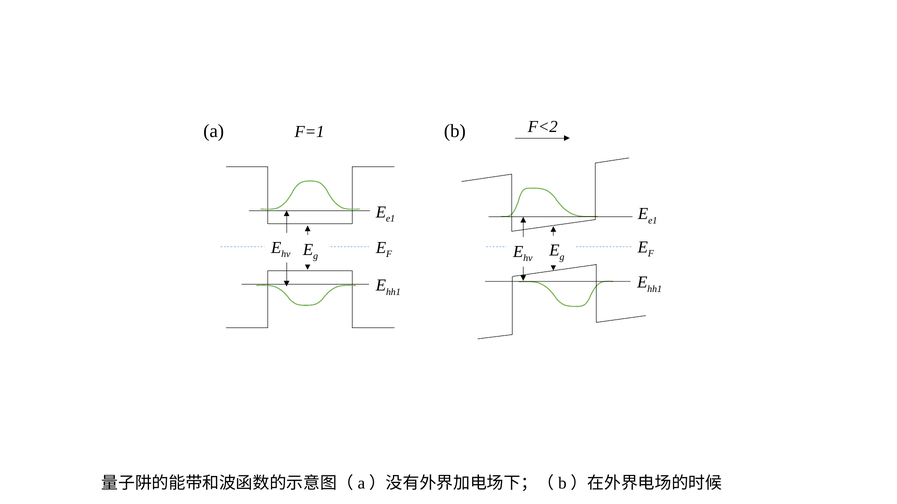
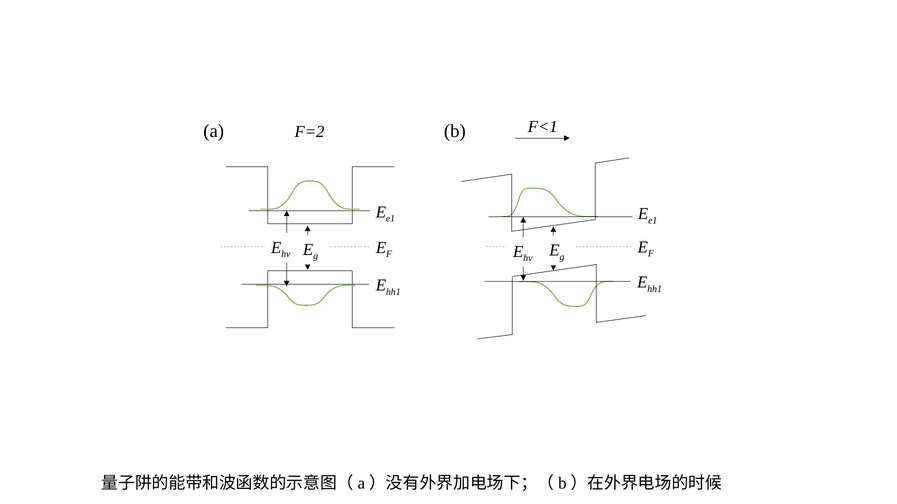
F<2: F<2 -> F<1 (543, 127)
F=1: F=1 -> F=2 (310, 132)
